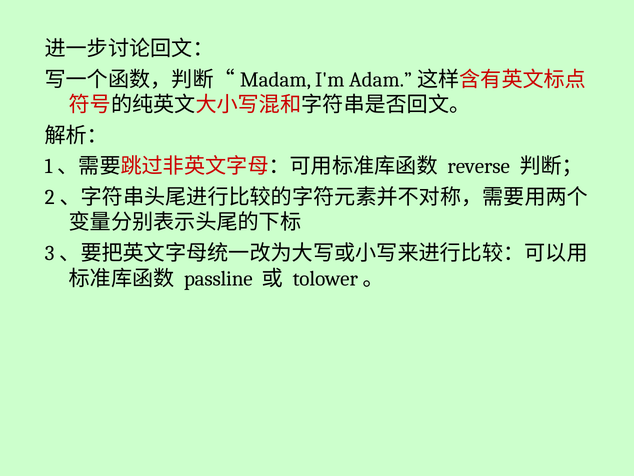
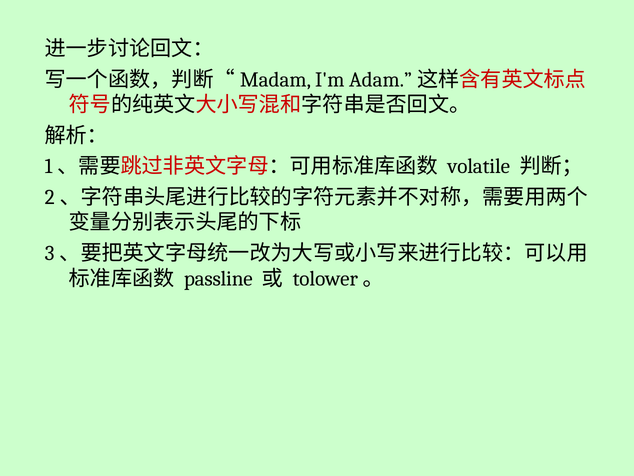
reverse: reverse -> volatile (479, 166)
